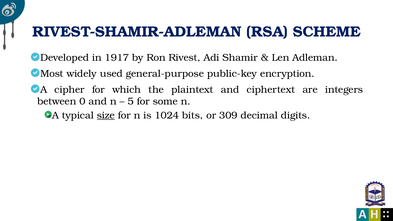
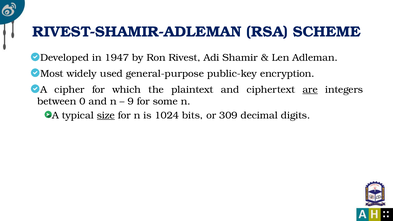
1917: 1917 -> 1947 (117, 58)
are underline: none -> present (310, 90)
5: 5 -> 9 (131, 101)
